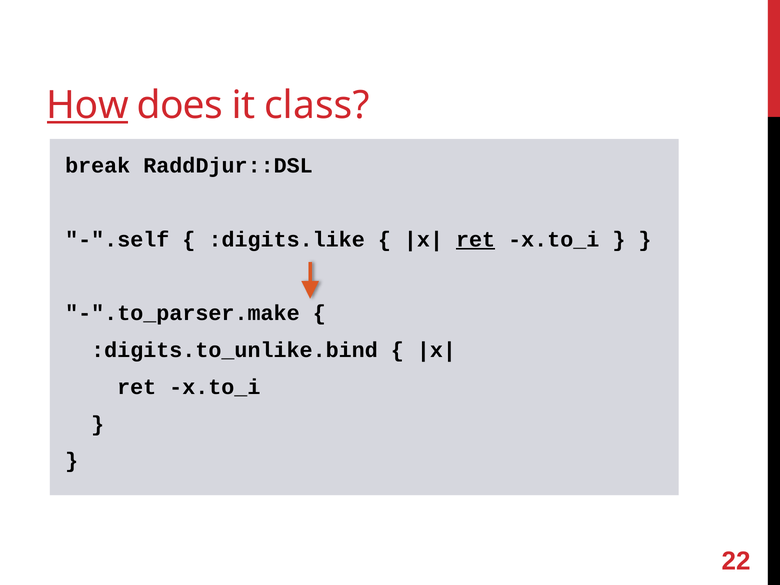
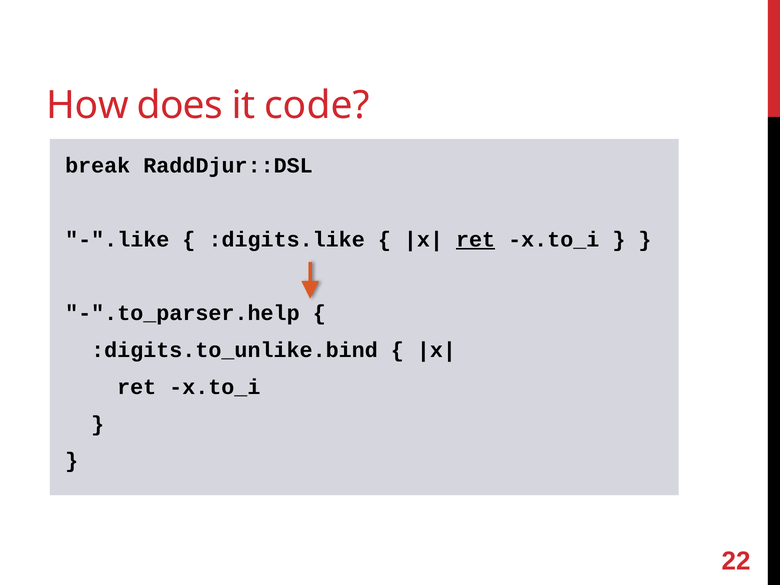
How underline: present -> none (87, 105)
class: class -> code (317, 105)
-".self: -".self -> -".like (117, 240)
-".to_parser.make: -".to_parser.make -> -".to_parser.help (182, 313)
